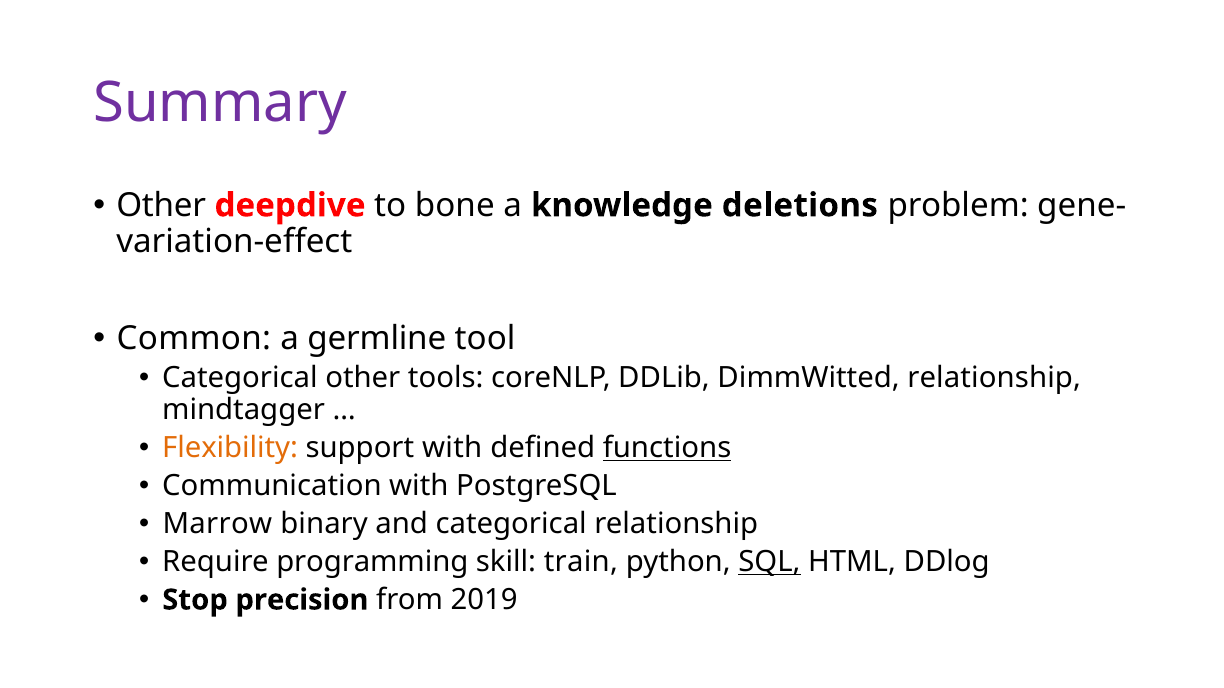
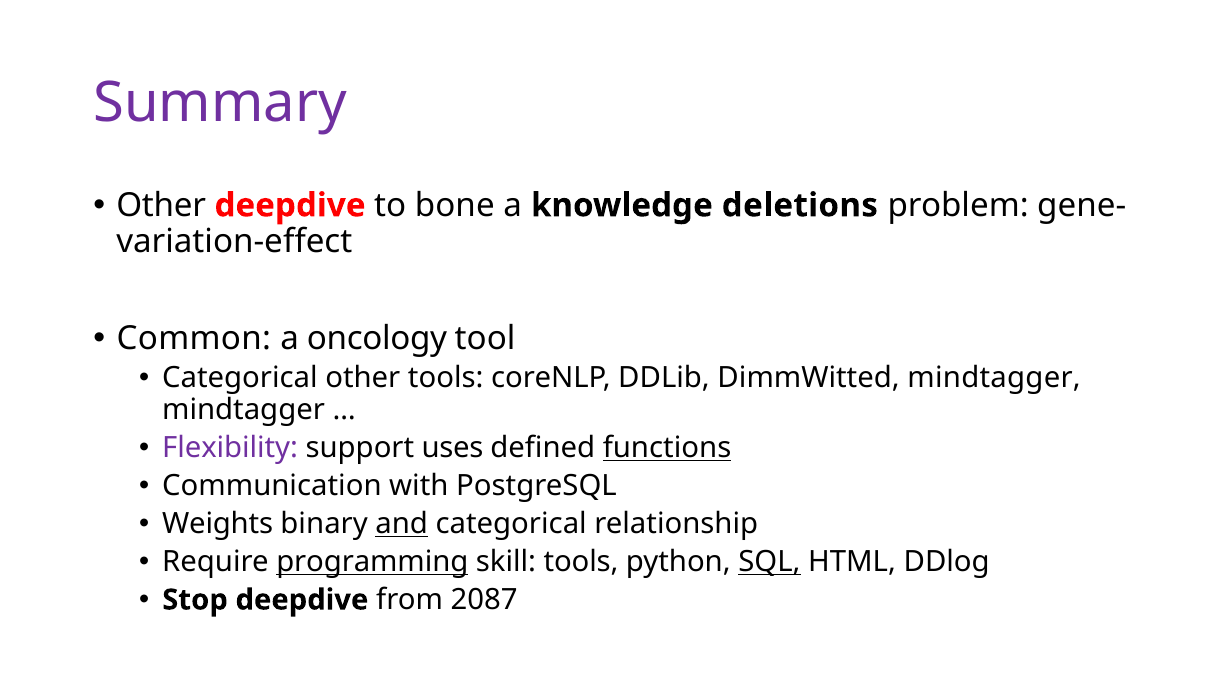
germline: germline -> oncology (377, 338)
DimmWitted relationship: relationship -> mindtagger (994, 379)
Flexibility colour: orange -> purple (230, 448)
support with: with -> uses (452, 448)
Marrow: Marrow -> Weights (218, 524)
and underline: none -> present (402, 524)
programming underline: none -> present (372, 562)
skill train: train -> tools (581, 562)
Stop precision: precision -> deepdive (302, 600)
2019: 2019 -> 2087 (484, 600)
